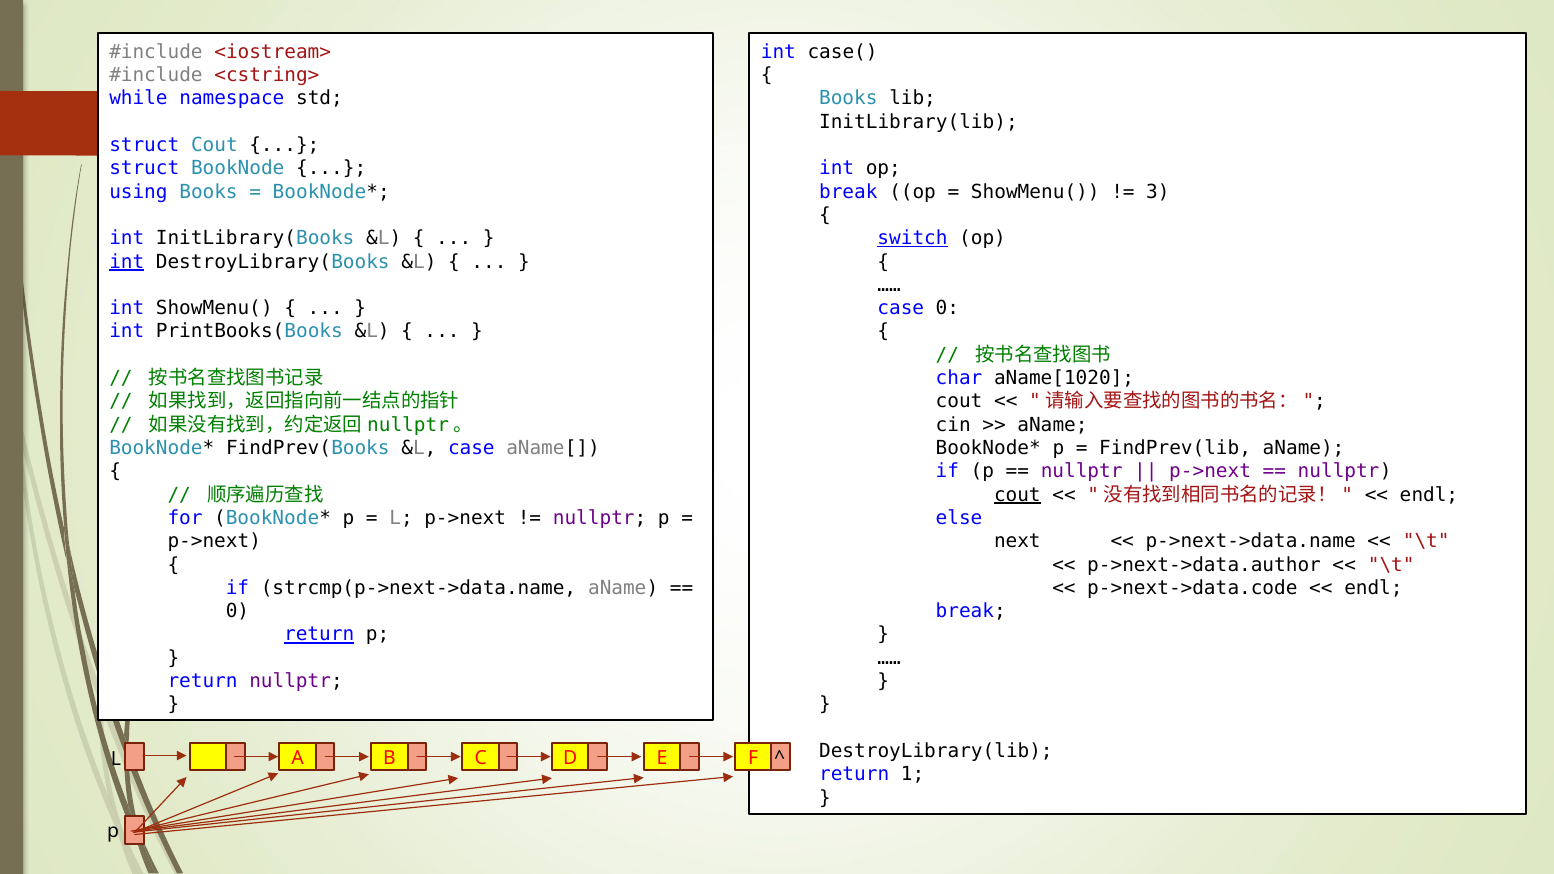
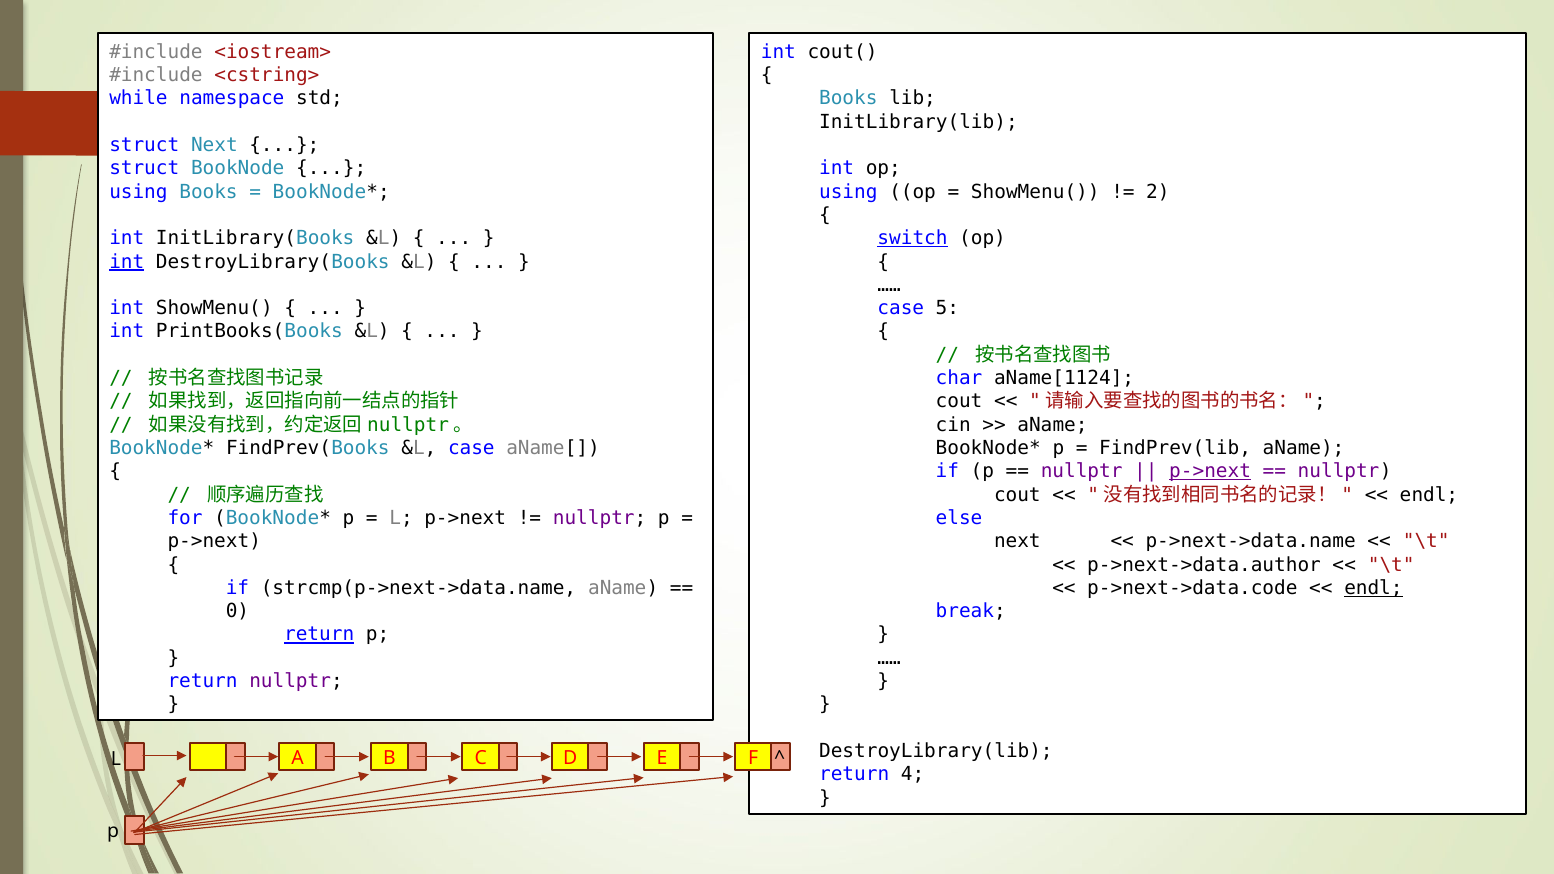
case(: case( -> cout( (843, 52)
struct Cout: Cout -> Next (214, 145)
break: break -> using (848, 192)
3: 3 -> 2 (1158, 192)
case 0: 0 -> 5 (947, 308)
aName[1020: aName[1020 -> aName[1124 (1064, 378)
p->next underline: none -> present (1210, 471)
cout underline: present -> none (1017, 495)
endl underline: none -> present (1373, 588)
1: 1 -> 4 (913, 775)
